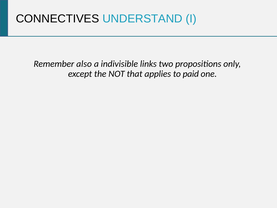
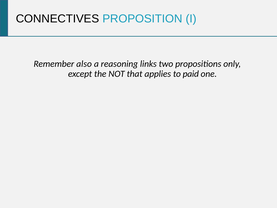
UNDERSTAND: UNDERSTAND -> PROPOSITION (142, 19)
indivisible: indivisible -> reasoning (119, 64)
